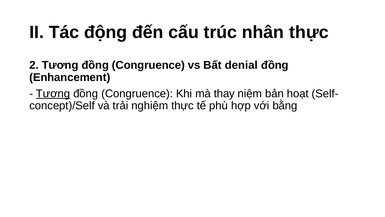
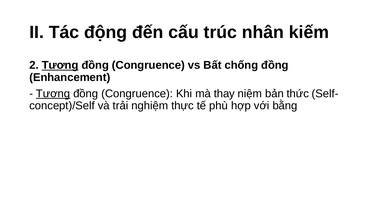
nhân thực: thực -> kiếm (309, 32)
Tương underline: none -> present (60, 65)
denial: denial -> chống (241, 65)
hoạt: hoạt -> thức (298, 93)
